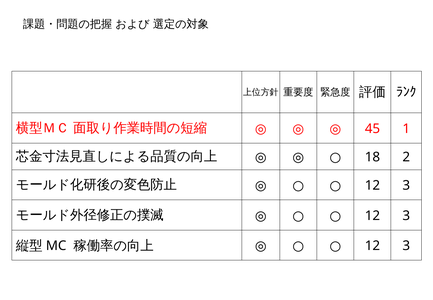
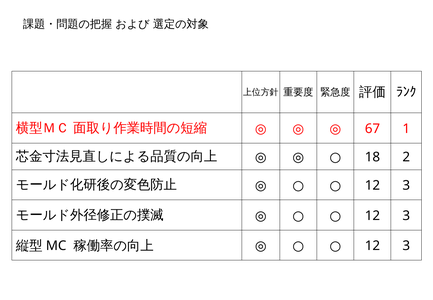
45: 45 -> 67 (372, 129)
